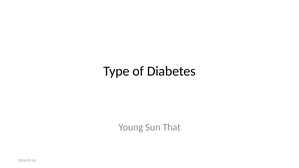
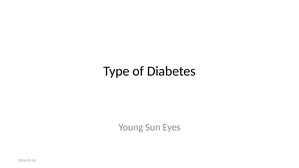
That: That -> Eyes (172, 127)
